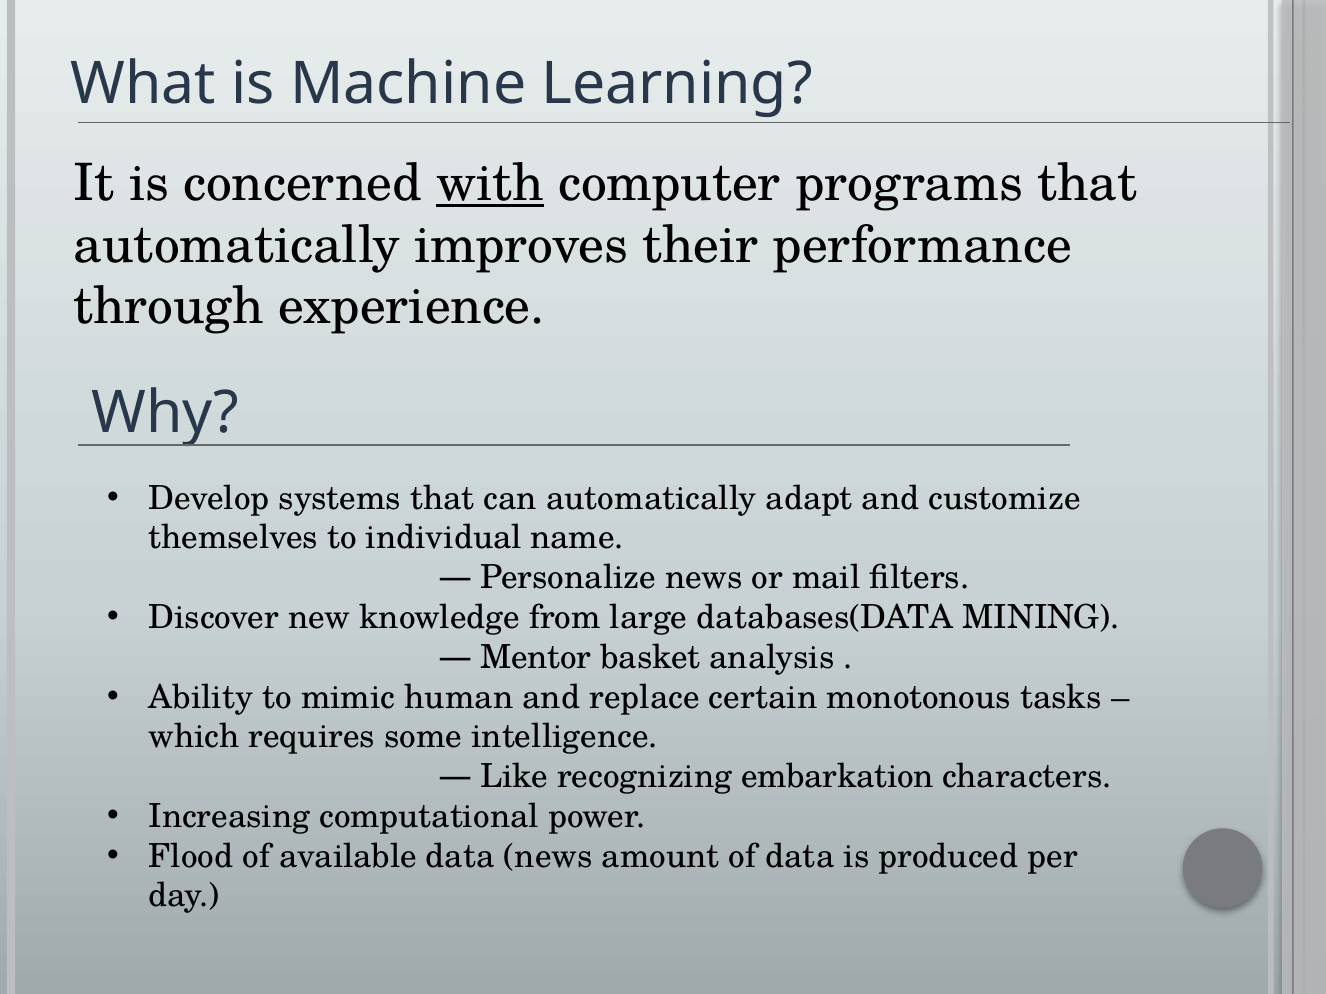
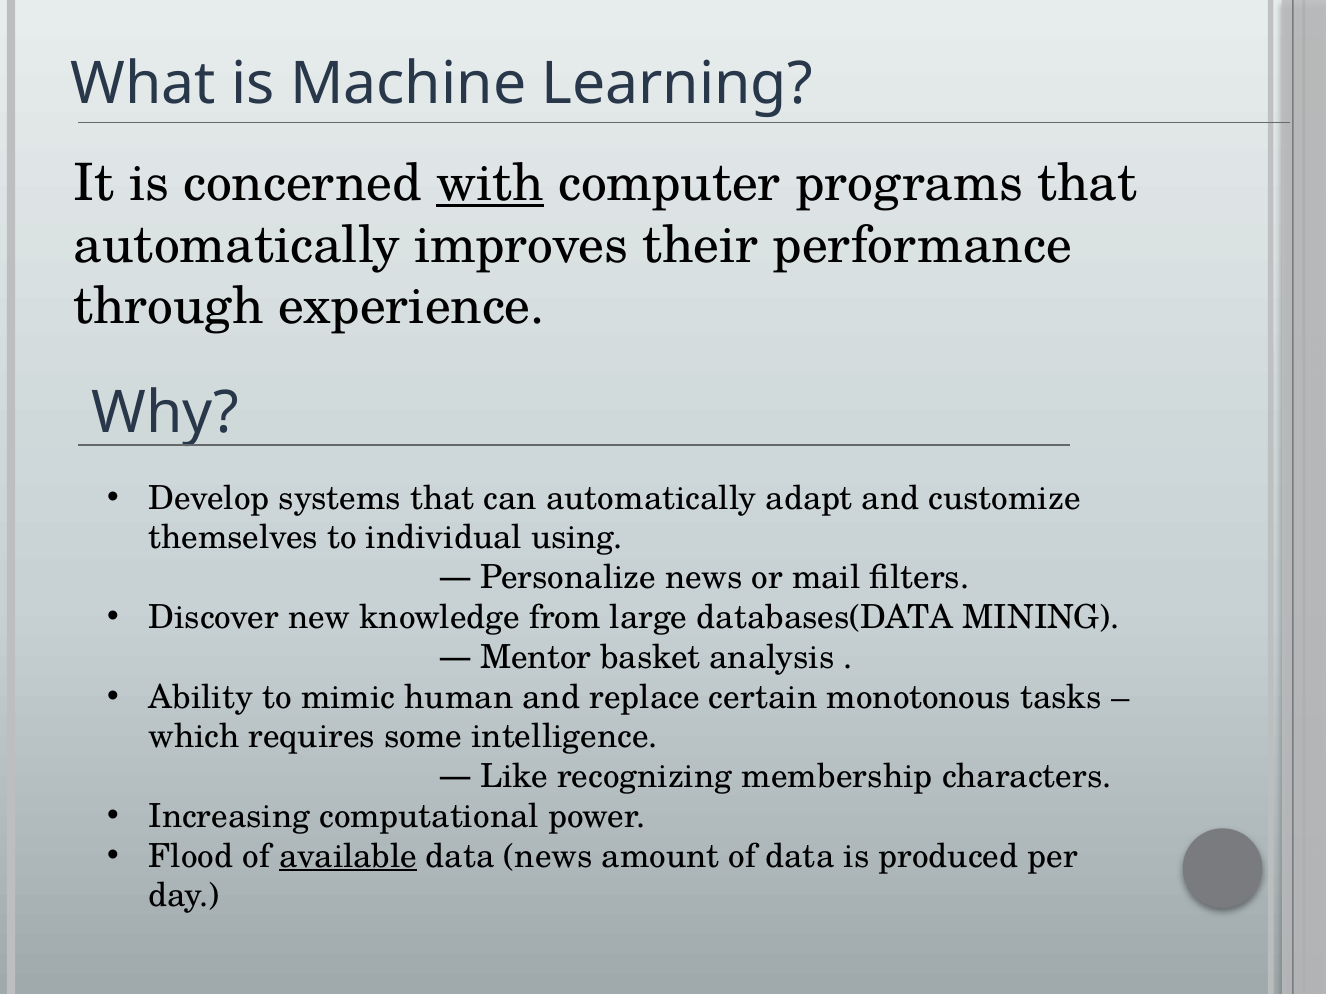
name: name -> using (577, 538)
embarkation: embarkation -> membership (837, 777)
available underline: none -> present (348, 857)
